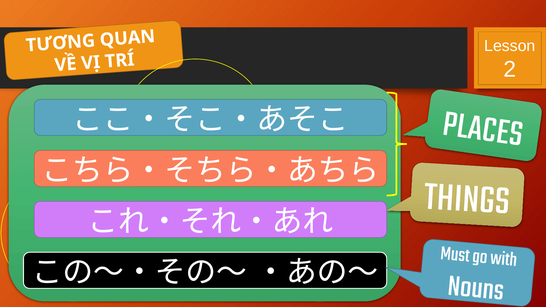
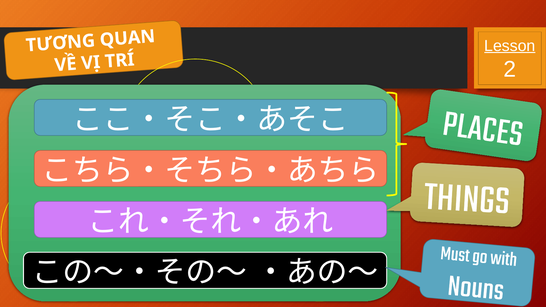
Lesson underline: none -> present (510, 46)
